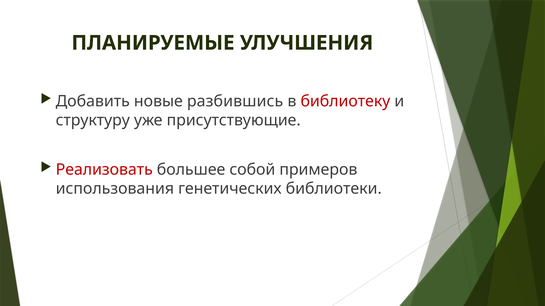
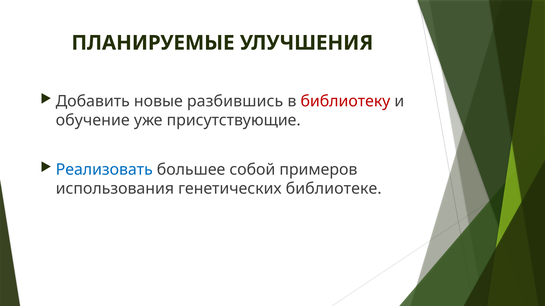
структуру: структуру -> обучение (93, 121)
Реализовать colour: red -> blue (104, 170)
библиотеки: библиотеки -> библиотеке (334, 189)
